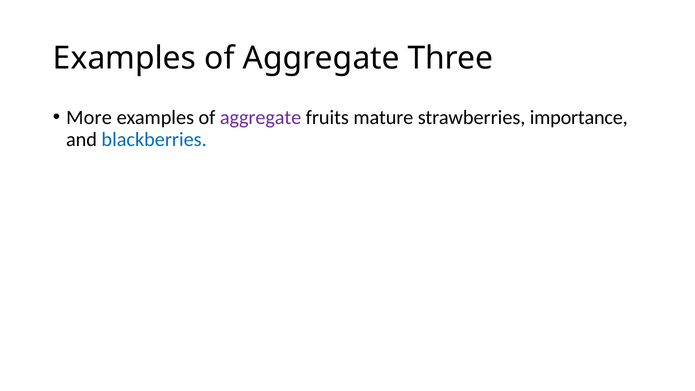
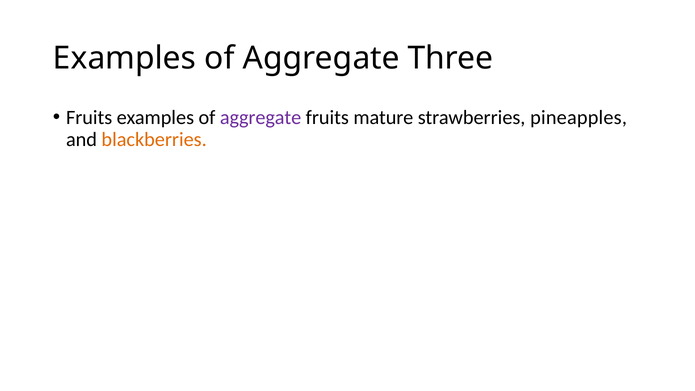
More: More -> Fruits (89, 118)
importance: importance -> pineapples (579, 118)
blackberries colour: blue -> orange (154, 139)
